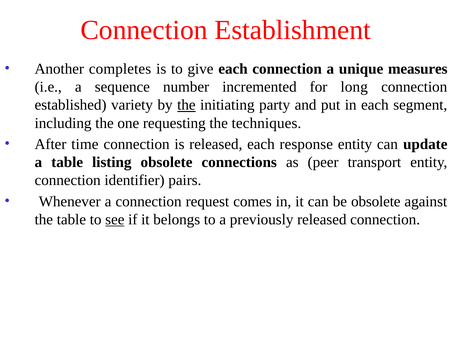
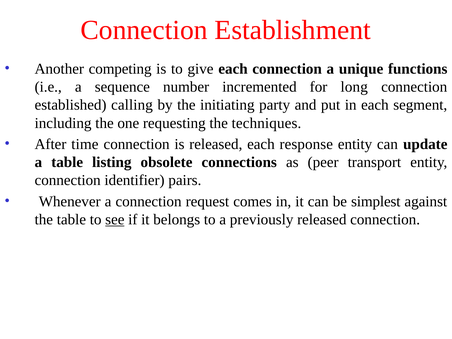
completes: completes -> competing (120, 69)
measures: measures -> functions (418, 69)
variety: variety -> calling (132, 105)
the underline: present -> none (186, 105)
be obsolete: obsolete -> simplest (376, 201)
